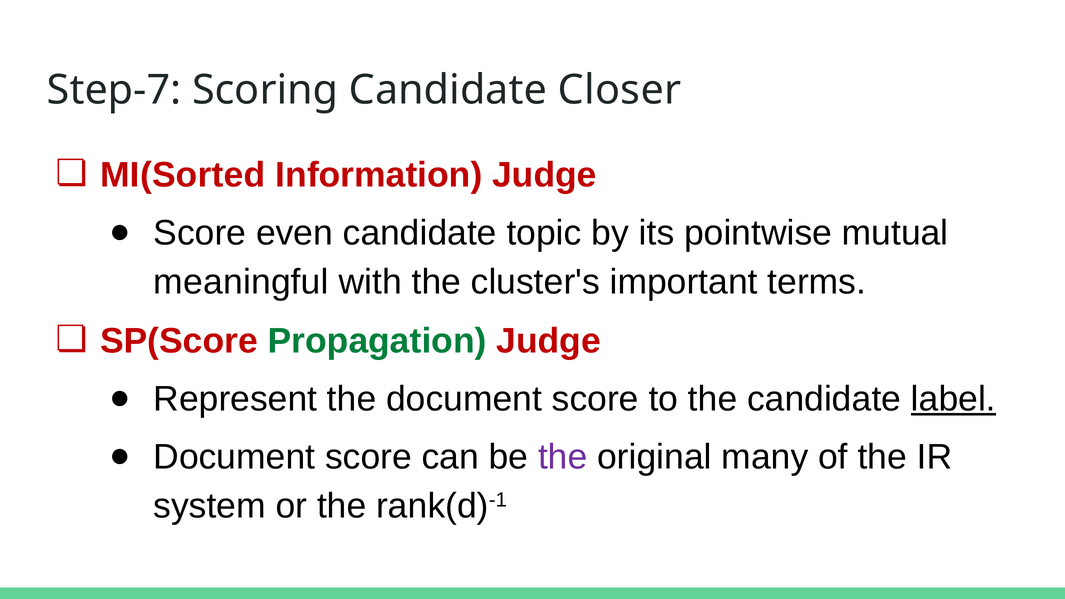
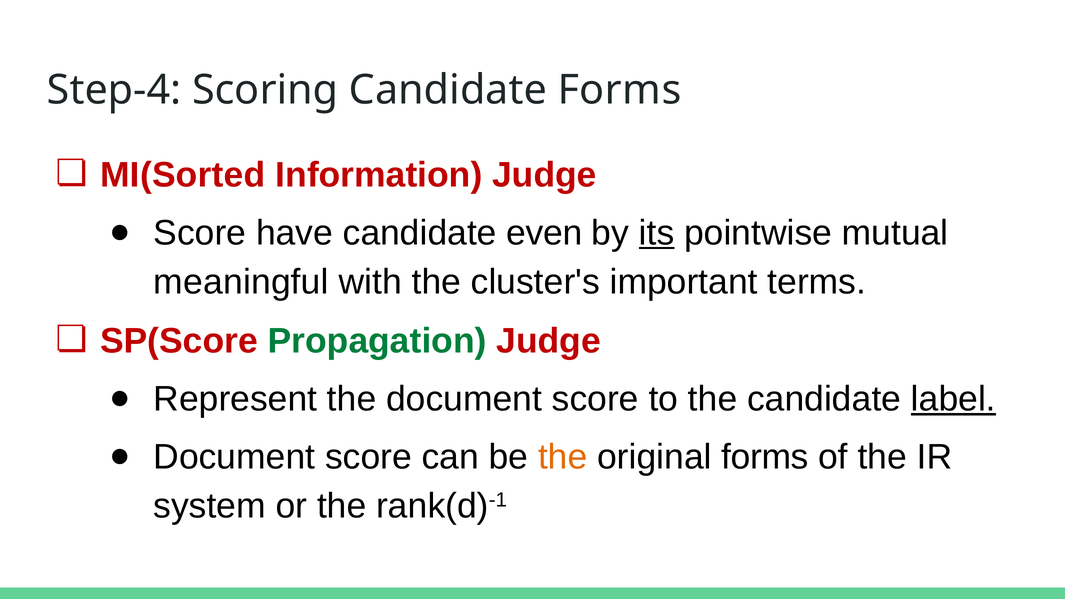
Step-7: Step-7 -> Step-4 (114, 90)
Candidate Closer: Closer -> Forms (619, 90)
even: even -> have (294, 233)
topic: topic -> even (544, 233)
its underline: none -> present (657, 233)
the colour: purple -> orange (563, 457)
original many: many -> forms (765, 457)
